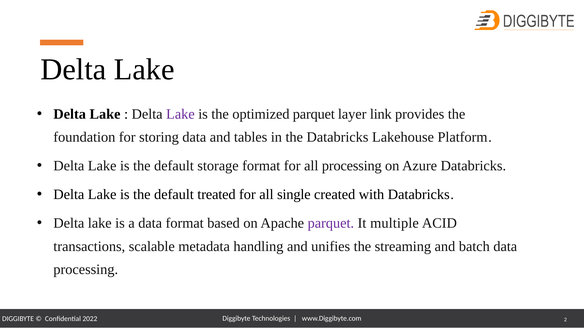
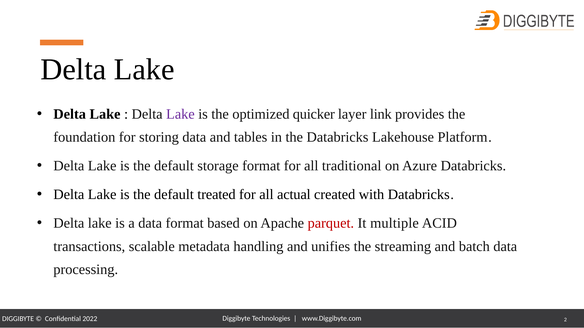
optimized parquet: parquet -> quicker (314, 114)
all processing: processing -> traditional (352, 166)
single: single -> actual (294, 194)
parquet colour: purple -> red (331, 223)
